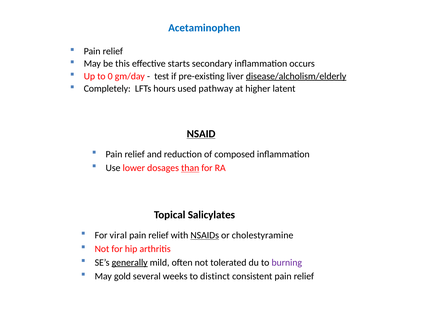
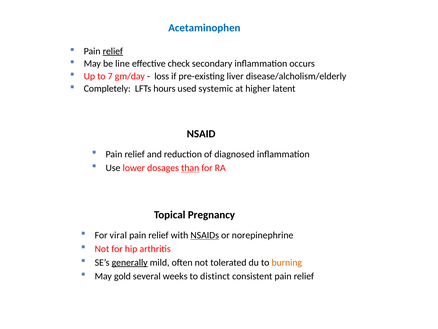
relief underline: none -> present (113, 51)
this: this -> line (122, 64)
starts: starts -> check (179, 64)
0: 0 -> 7 (110, 76)
test: test -> loss (162, 76)
disease/alcholism/elderly underline: present -> none (296, 76)
pathway: pathway -> systemic (216, 88)
NSAID underline: present -> none (201, 134)
composed: composed -> diagnosed (235, 154)
Salicylates: Salicylates -> Pregnancy (211, 214)
cholestyramine: cholestyramine -> norepinephrine (263, 235)
burning colour: purple -> orange (287, 262)
